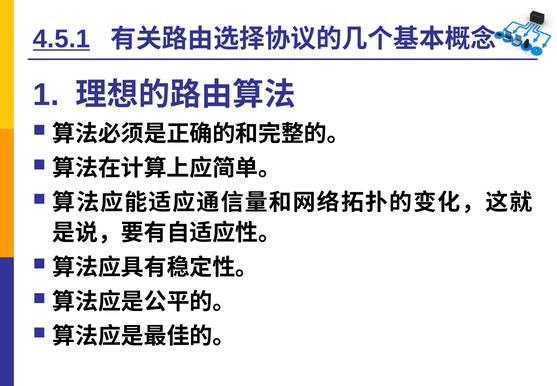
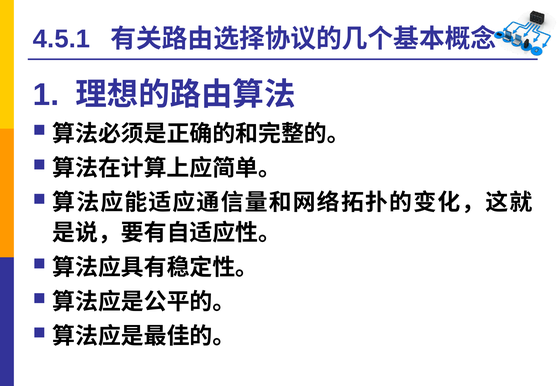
4.5.1 underline: present -> none (62, 39)
